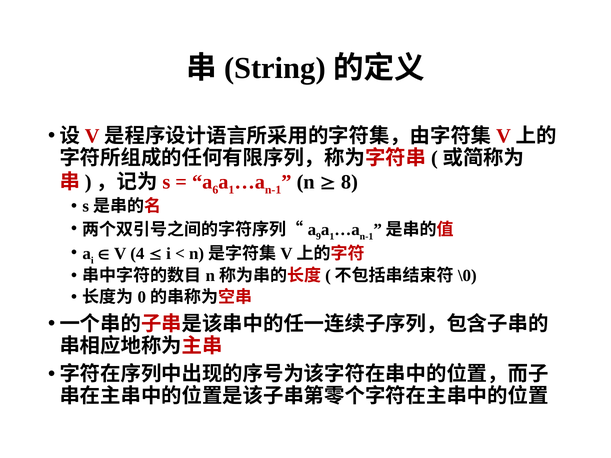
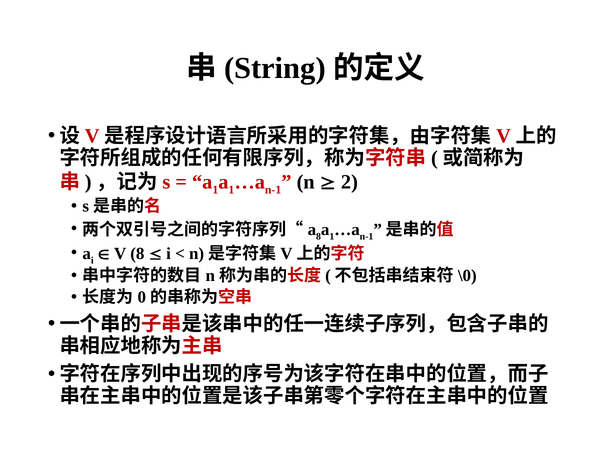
6: 6 -> 1 (215, 190)
8: 8 -> 2 (349, 182)
9: 9 -> 8 (319, 236)
V 4: 4 -> 8 (137, 254)
